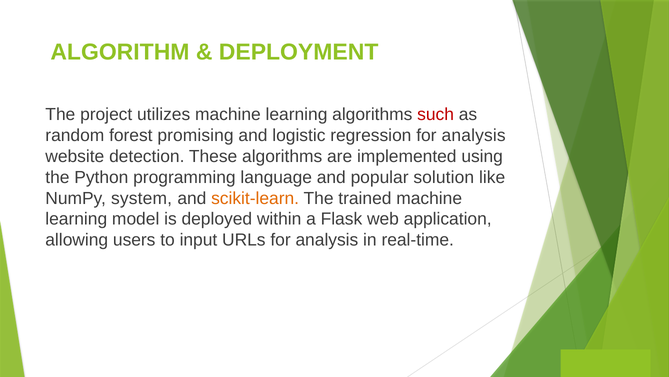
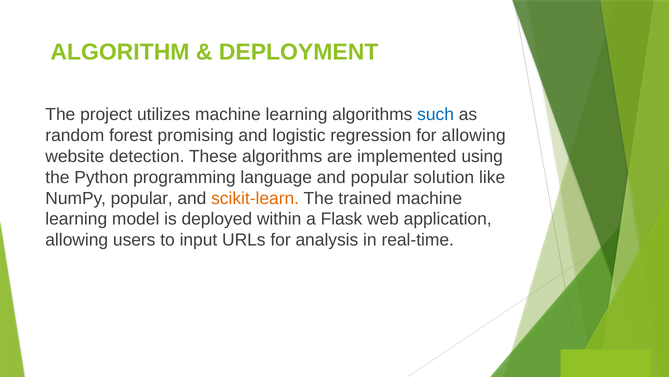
such colour: red -> blue (436, 114)
regression for analysis: analysis -> allowing (474, 135)
NumPy system: system -> popular (142, 198)
